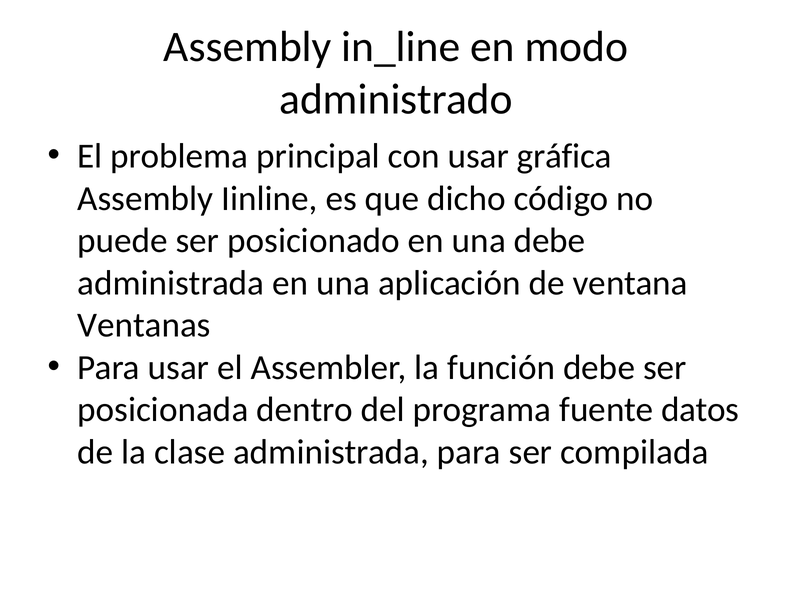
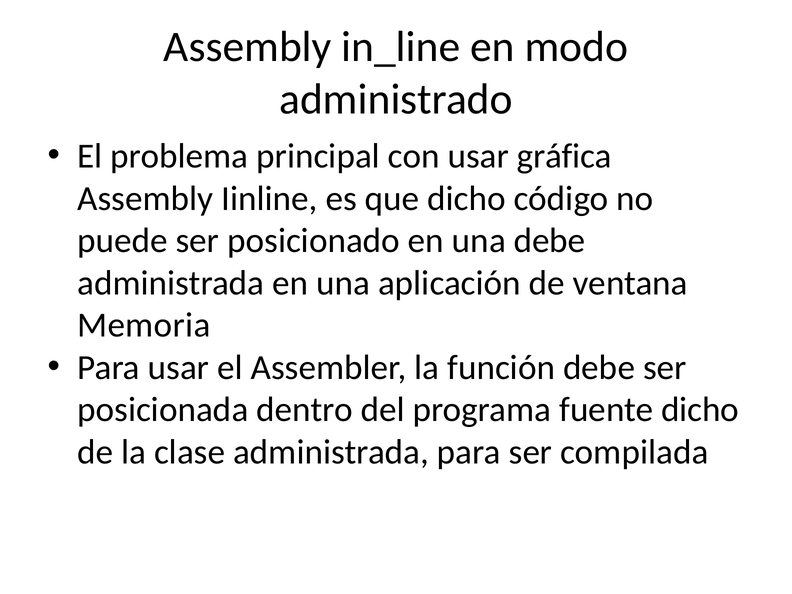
Ventanas: Ventanas -> Memoria (144, 325)
fuente datos: datos -> dicho (700, 410)
